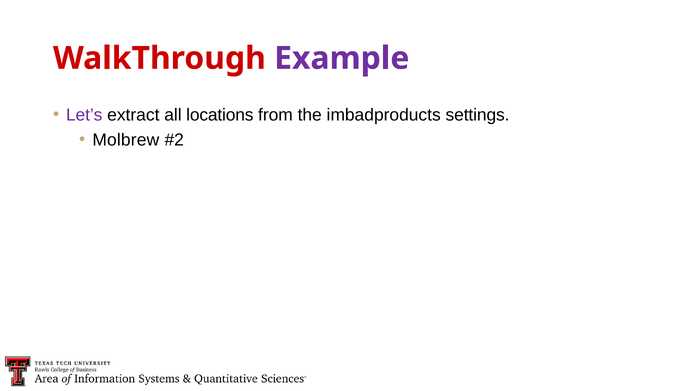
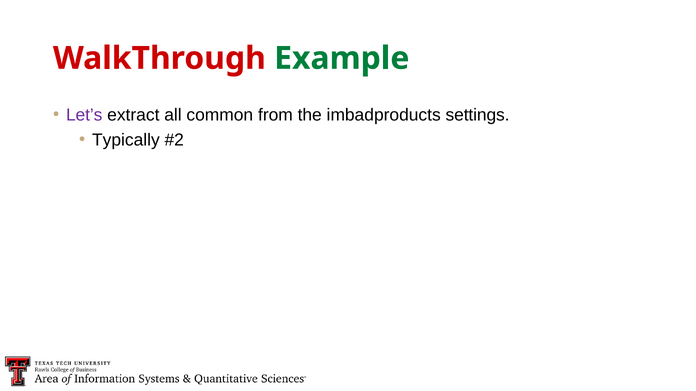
Example colour: purple -> green (342, 58)
locations: locations -> common (220, 115)
Molbrew: Molbrew -> Typically (126, 140)
